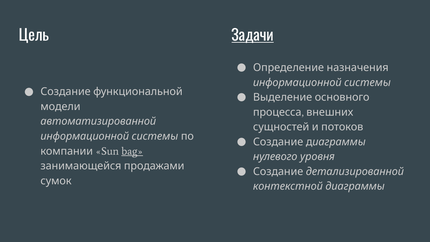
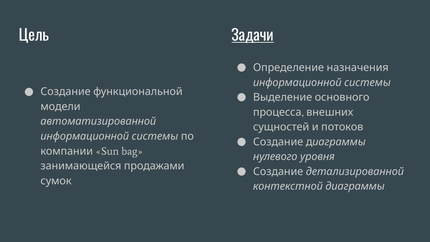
bag underline: present -> none (132, 151)
